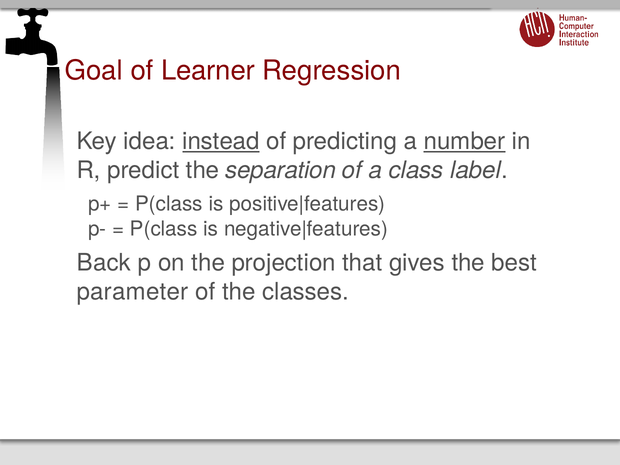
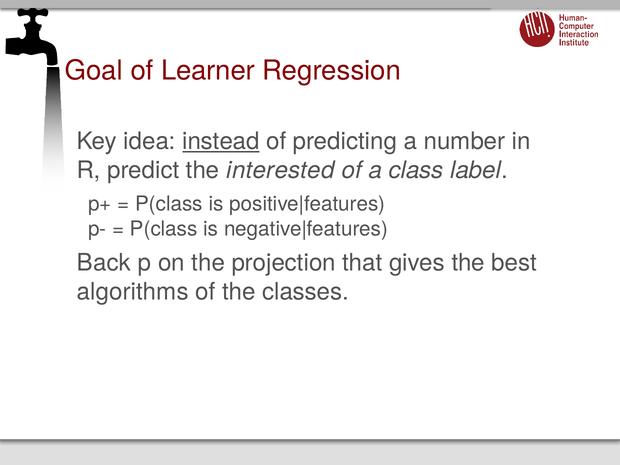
number underline: present -> none (465, 141)
separation: separation -> interested (280, 170)
parameter: parameter -> algorithms (133, 292)
